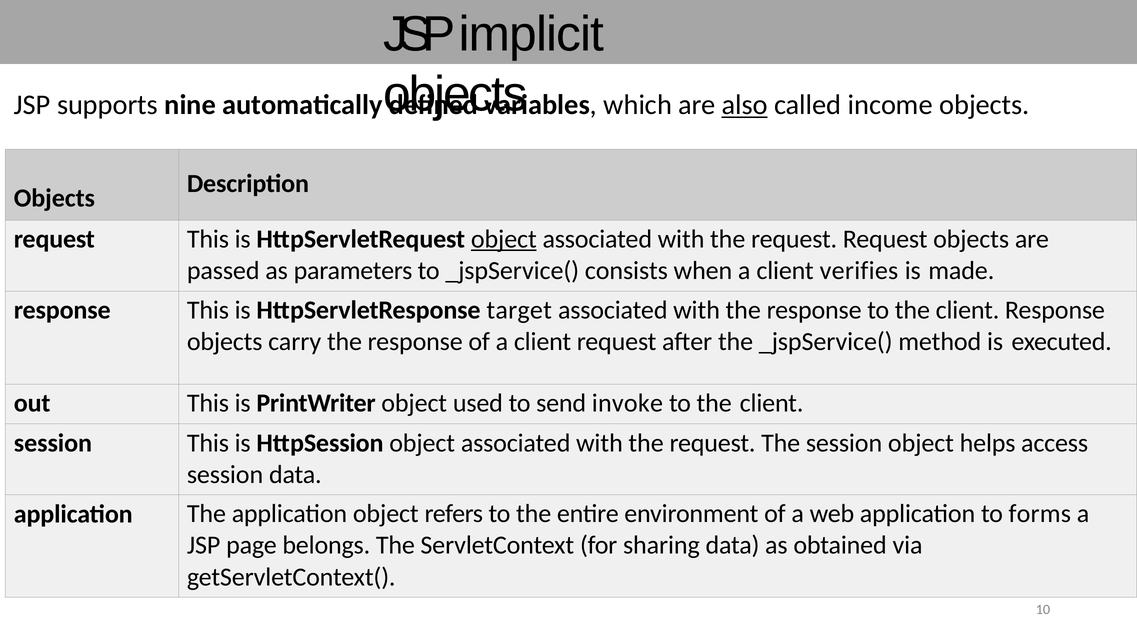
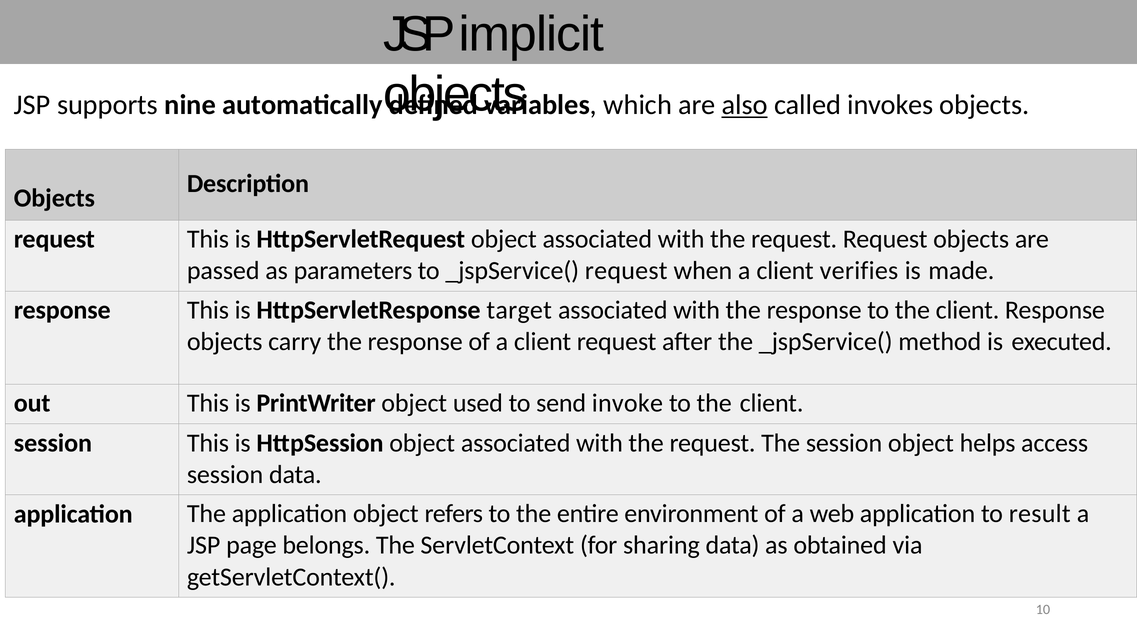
income: income -> invokes (890, 105)
object underline: present -> none (504, 239)
consists: consists -> request (626, 271)
forms: forms -> result (1040, 514)
